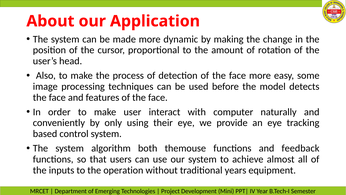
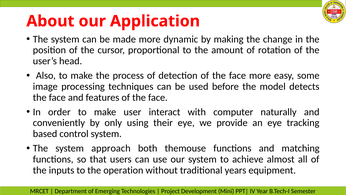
algorithm: algorithm -> approach (111, 148)
feedback: feedback -> matching (301, 148)
